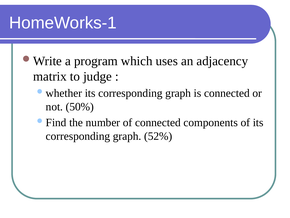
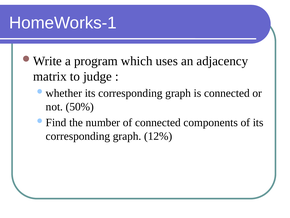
52%: 52% -> 12% (158, 136)
